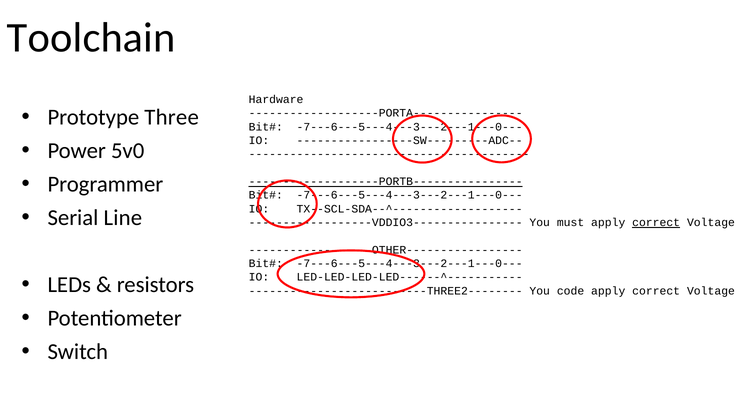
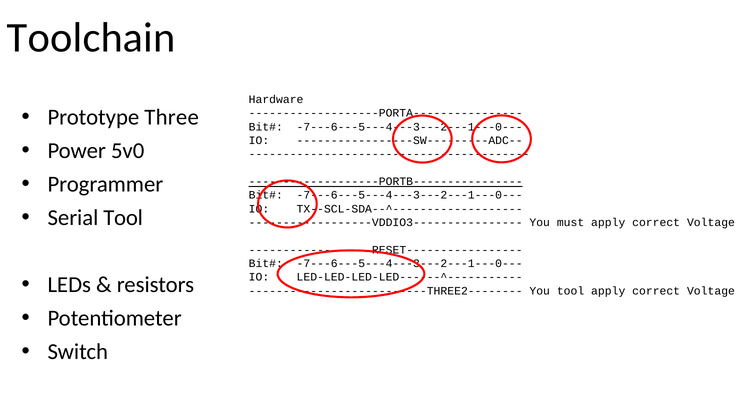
Serial Line: Line -> Tool (123, 218)
correct underline: present -> none (656, 223)
------------------OTHER-----------------: ------------------OTHER----------------- -> ------------------RESET----------------- (386, 250)
You code: code -> tool (571, 291)
